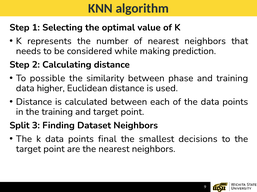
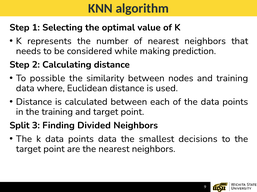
phase: phase -> nodes (181, 78)
higher: higher -> where (51, 89)
Dataset: Dataset -> Divided (94, 126)
points final: final -> data (107, 139)
